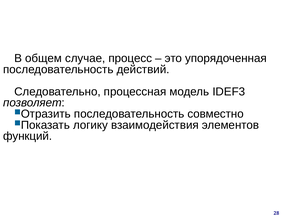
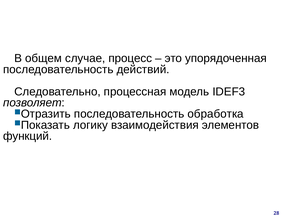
совместно: совместно -> обработка (216, 114)
